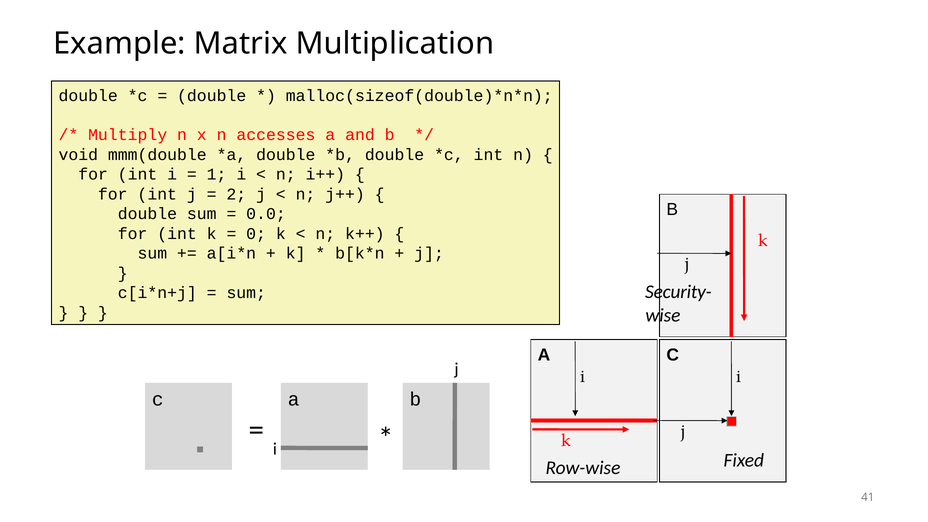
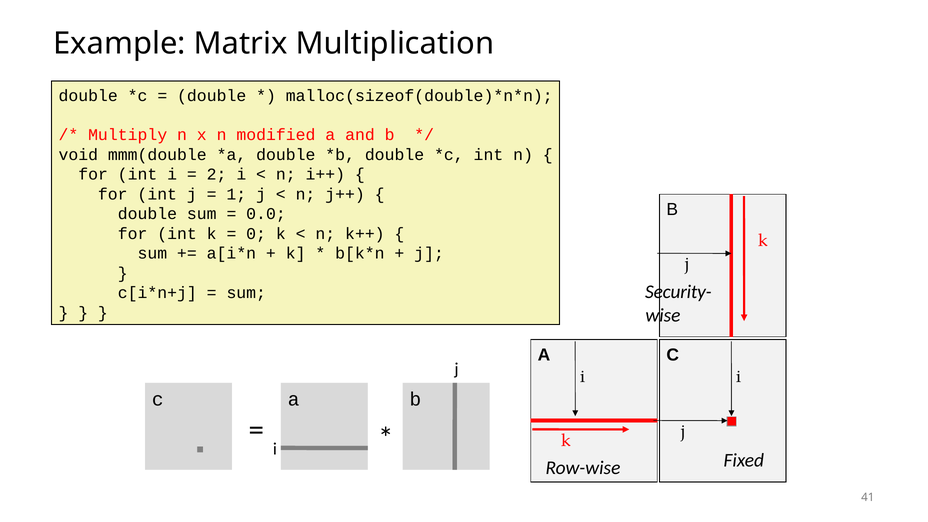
accesses: accesses -> modified (276, 135)
1: 1 -> 2 (217, 175)
2: 2 -> 1 (236, 194)
